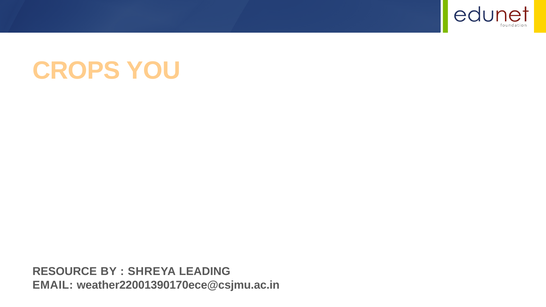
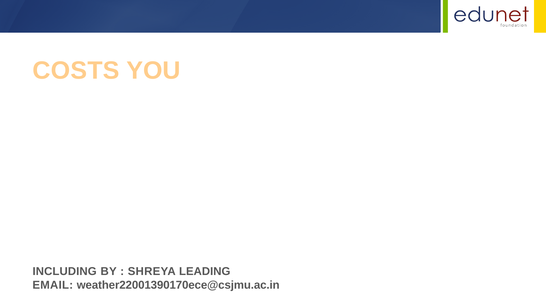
CROPS: CROPS -> COSTS (76, 71)
RESOURCE: RESOURCE -> INCLUDING (65, 272)
